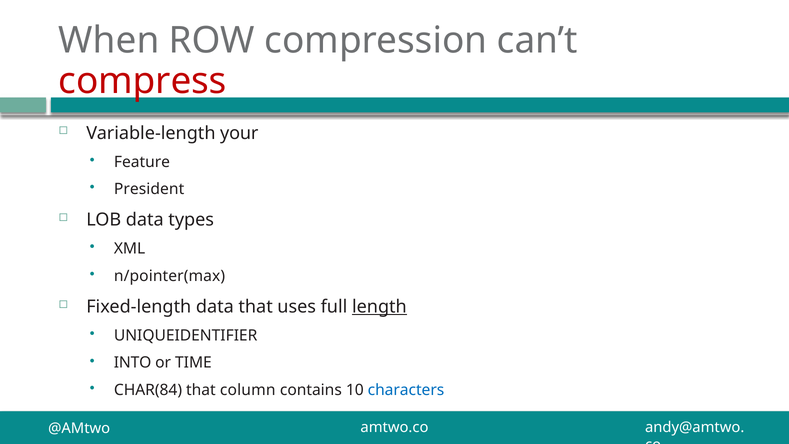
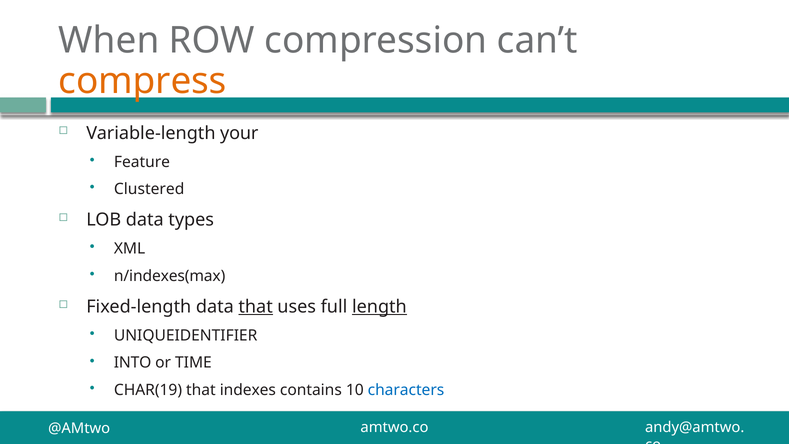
compress colour: red -> orange (143, 81)
President: President -> Clustered (149, 189)
n/pointer(max: n/pointer(max -> n/indexes(max (170, 276)
that underline: none -> present (256, 307)
CHAR(84: CHAR(84 -> CHAR(19 (148, 390)
column: column -> indexes (248, 390)
